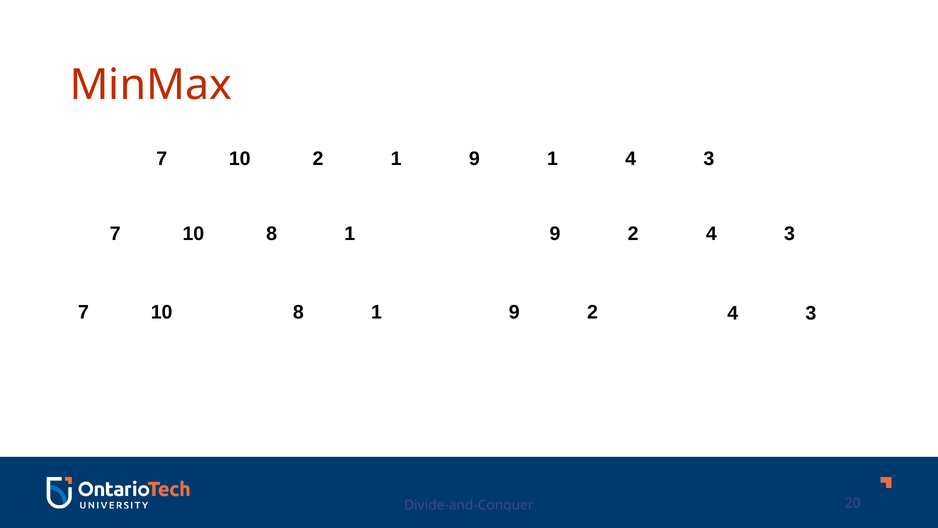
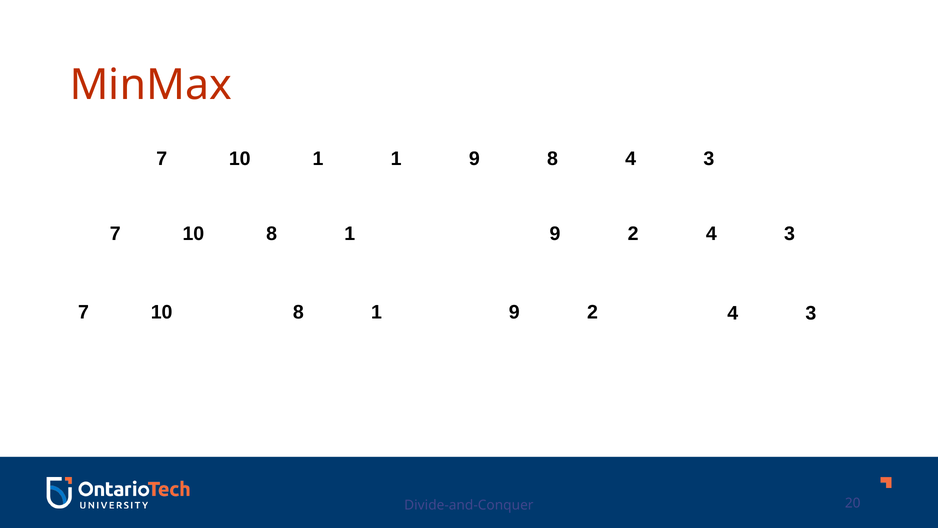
10 2: 2 -> 1 (318, 159)
9 1: 1 -> 8 (552, 159)
